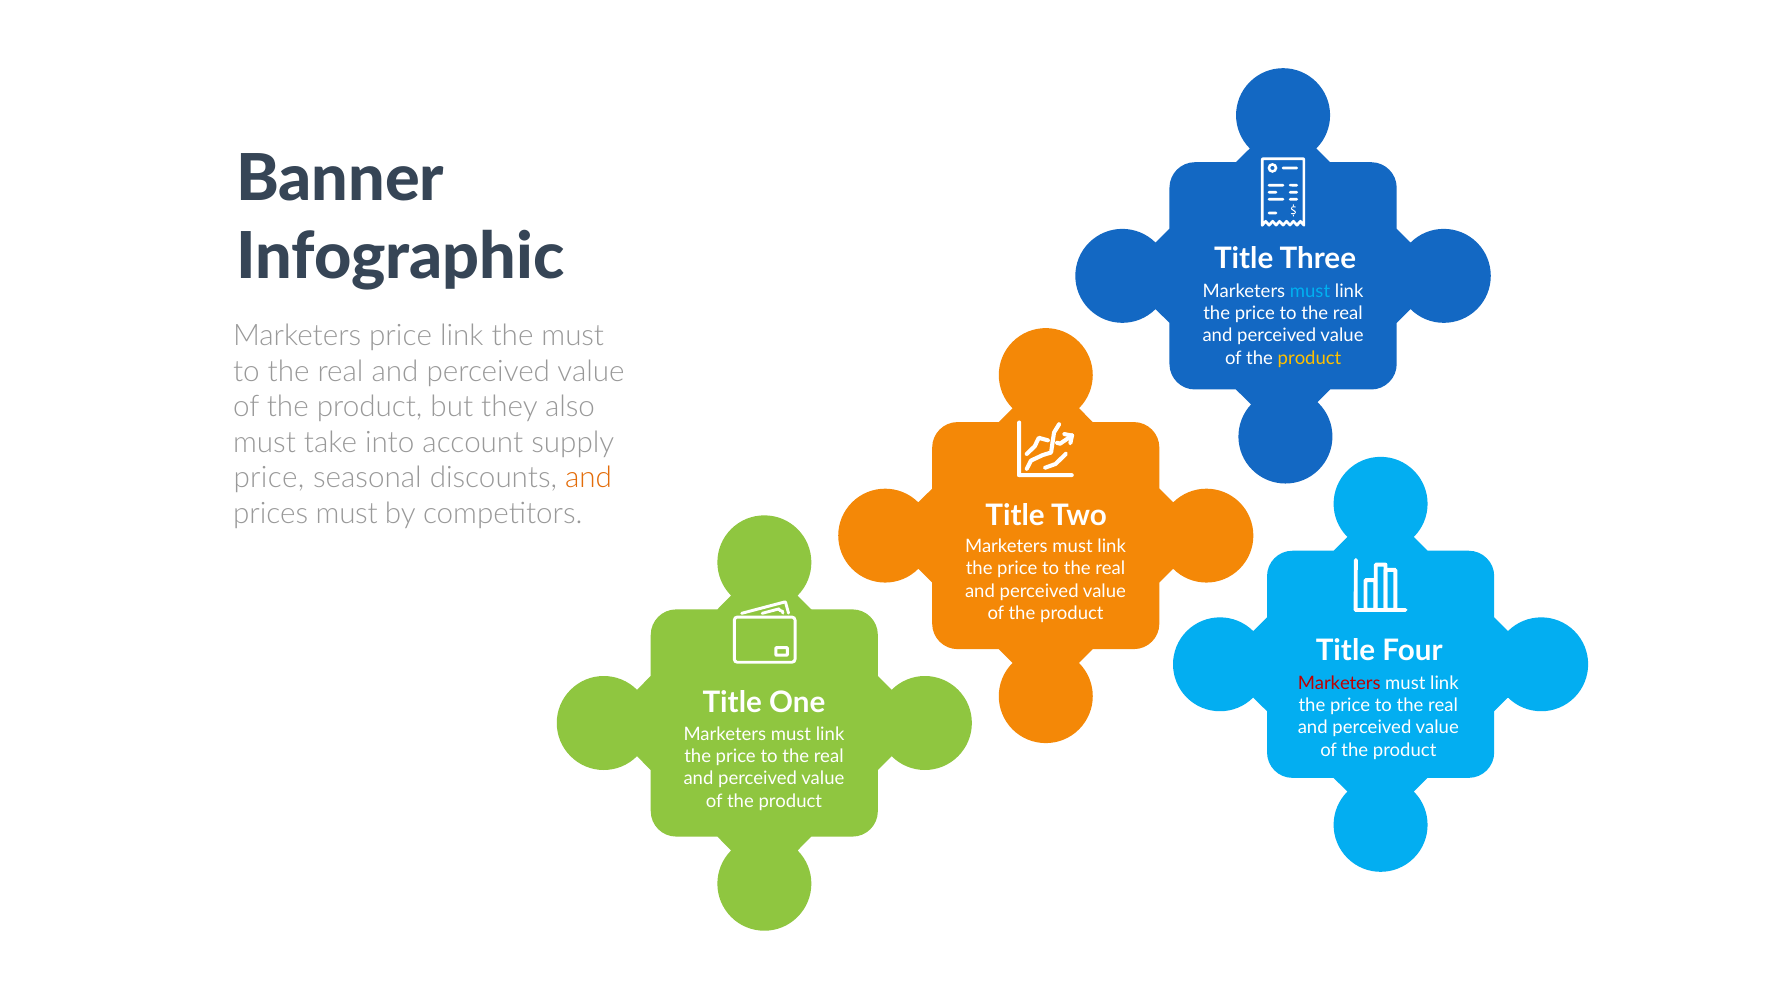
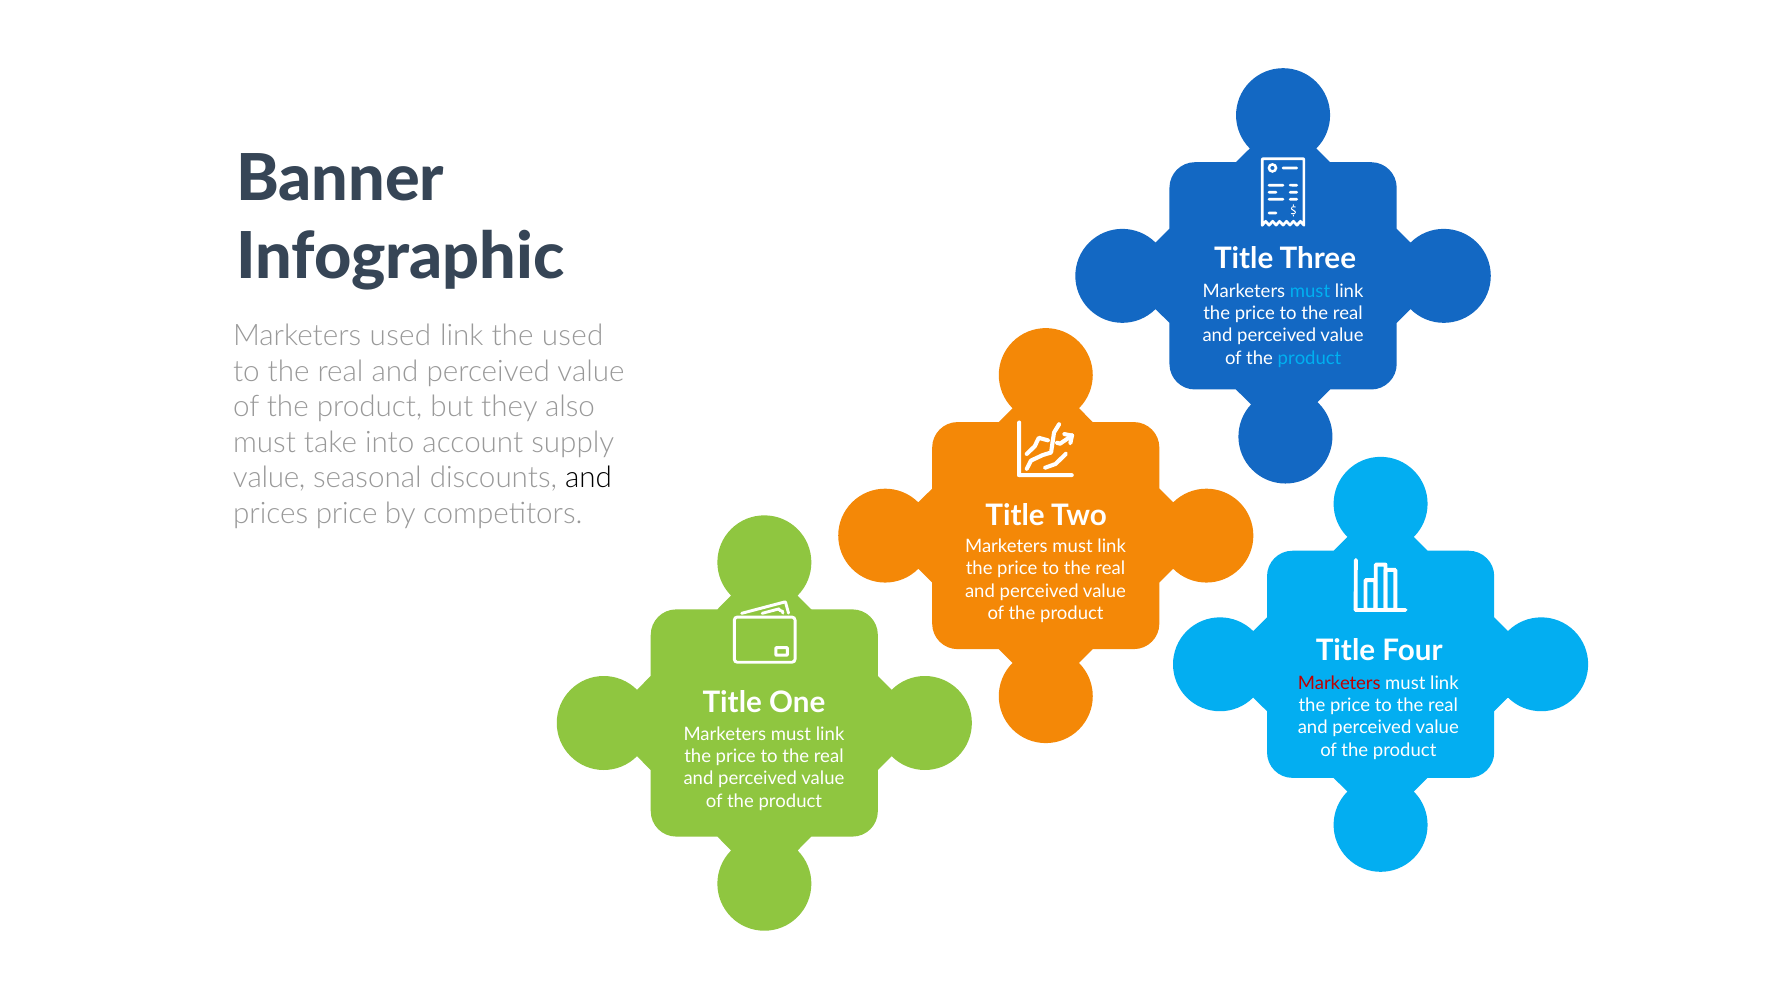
Marketers price: price -> used (400, 336)
the must: must -> used (573, 336)
product colour: yellow -> light blue (1309, 358)
price: price -> value (269, 478)
and colour: orange -> black (589, 478)
prices must: must -> price (347, 514)
